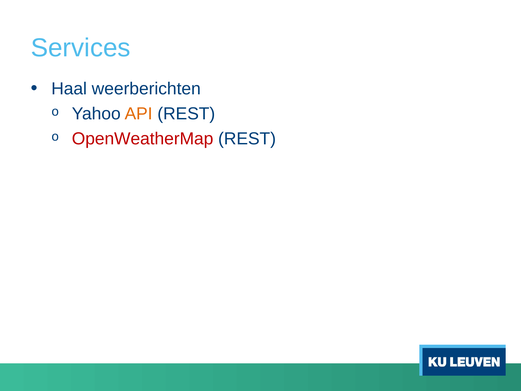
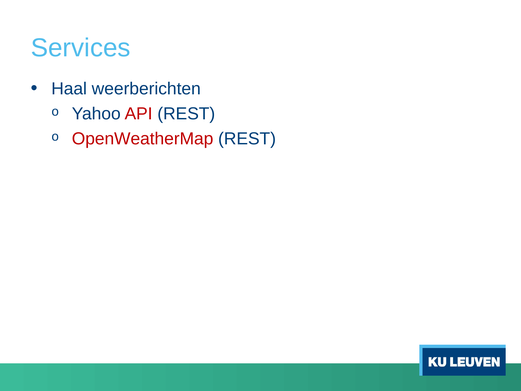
API colour: orange -> red (139, 114)
